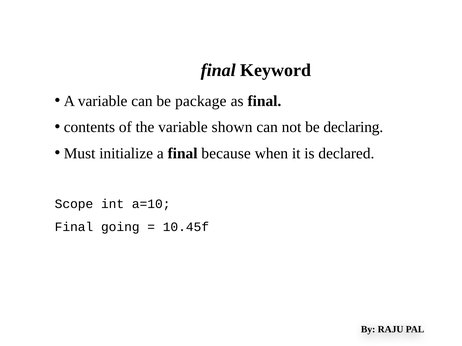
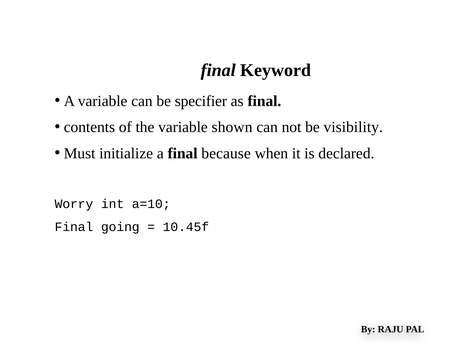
package: package -> specifier (201, 101)
declaring: declaring -> visibility (353, 127)
Scope: Scope -> Worry (74, 204)
